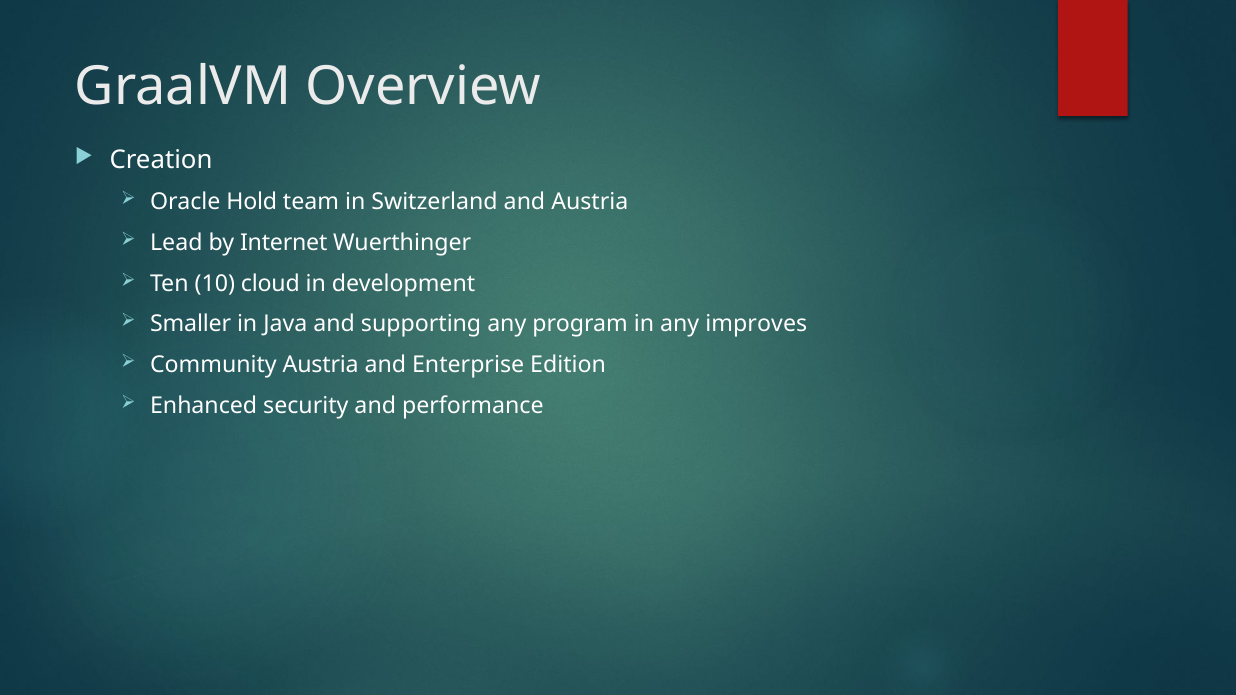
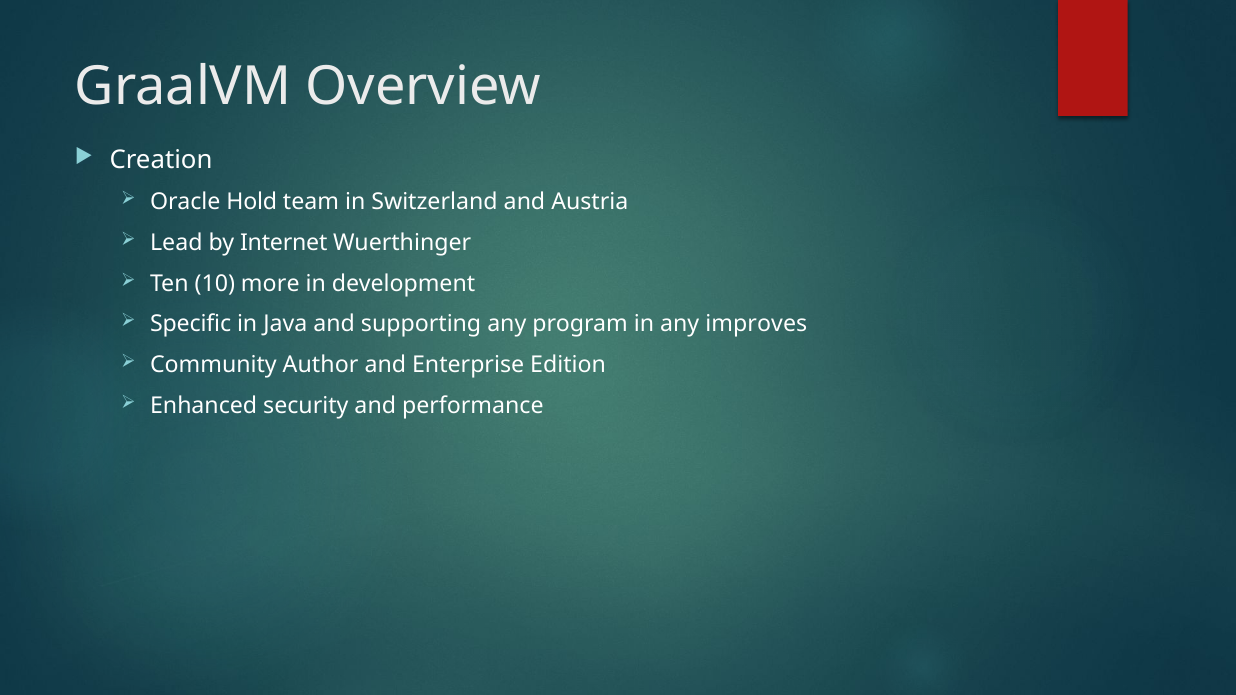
cloud: cloud -> more (270, 284)
Smaller: Smaller -> Specific (191, 324)
Community Austria: Austria -> Author (321, 365)
